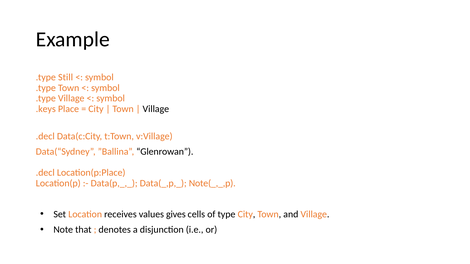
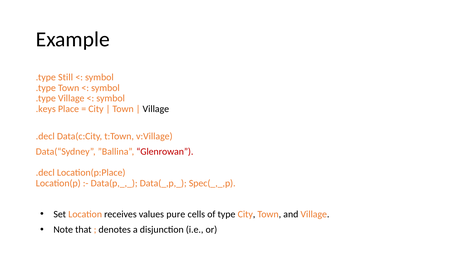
Glenrowan colour: black -> red (165, 152)
Note(_,_,p: Note(_,_,p -> Spec(_,_,p (212, 184)
gives: gives -> pure (176, 214)
